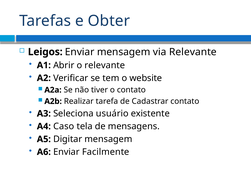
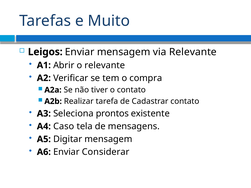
Obter: Obter -> Muito (109, 21)
website: website -> compra (146, 78)
usuário: usuário -> prontos (112, 114)
Facilmente: Facilmente -> Considerar (106, 152)
